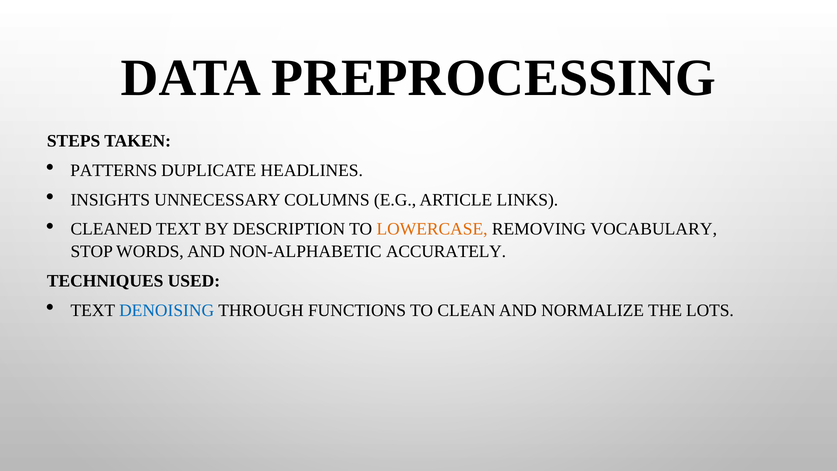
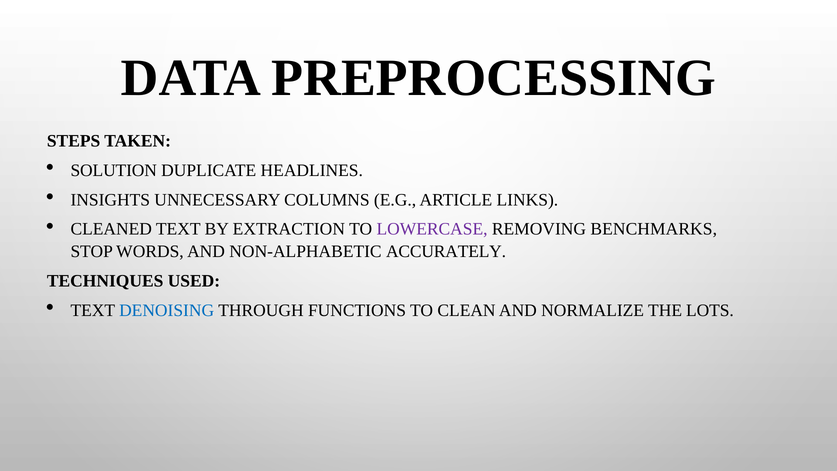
PATTERNS: PATTERNS -> SOLUTION (114, 170)
DESCRIPTION: DESCRIPTION -> EXTRACTION (289, 229)
LOWERCASE colour: orange -> purple (432, 229)
VOCABULARY: VOCABULARY -> BENCHMARKS (654, 229)
